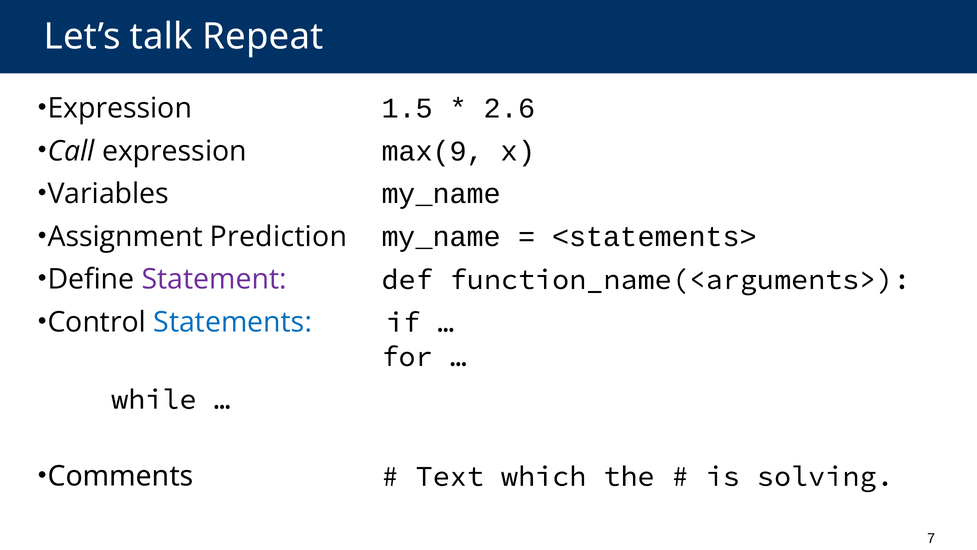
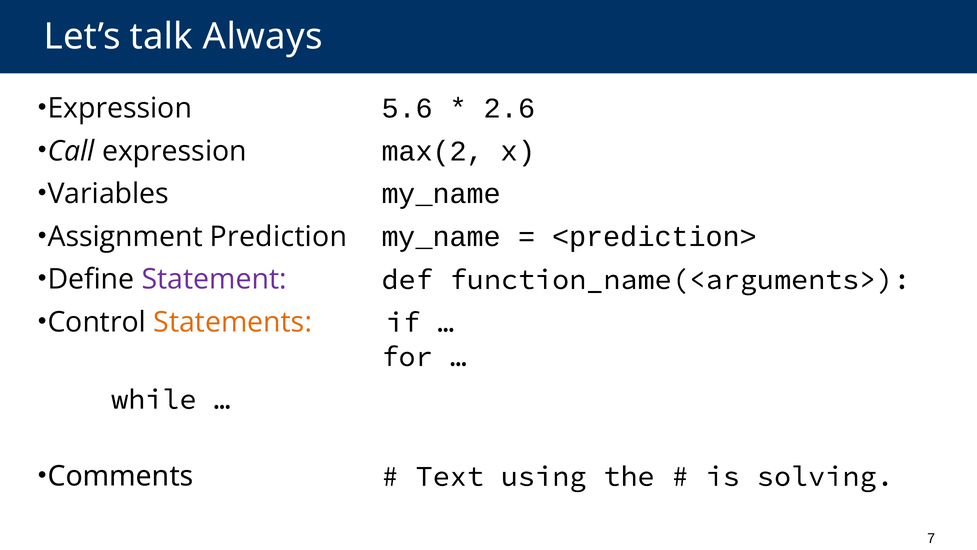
Repeat: Repeat -> Always (263, 36)
1.5: 1.5 -> 5.6 (407, 108)
max(9: max(9 -> max(2 (433, 151)
<statements>: <statements> -> <prediction> (655, 237)
Statements colour: blue -> orange (233, 322)
which: which -> using (544, 476)
